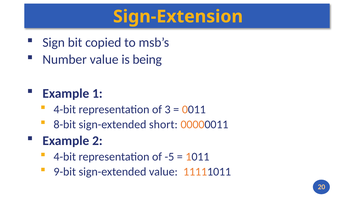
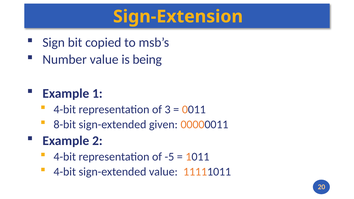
short: short -> given (163, 125)
9-bit: 9-bit -> 4-bit (65, 172)
